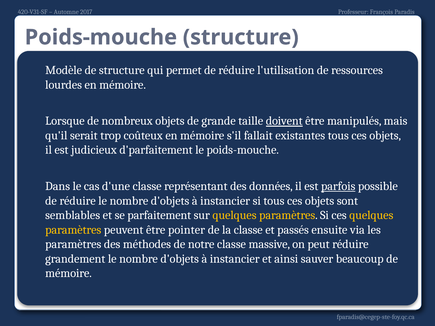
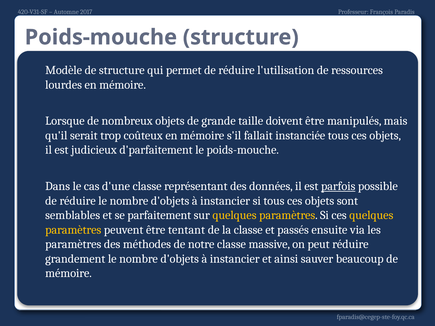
doivent underline: present -> none (284, 121)
existantes: existantes -> instanciée (300, 136)
pointer: pointer -> tentant (187, 230)
